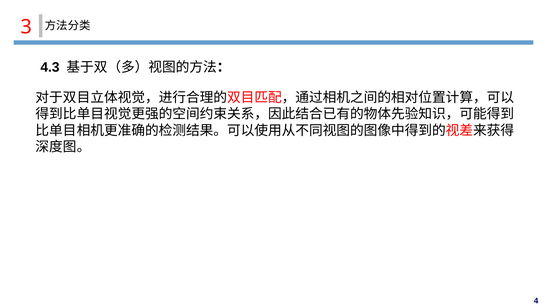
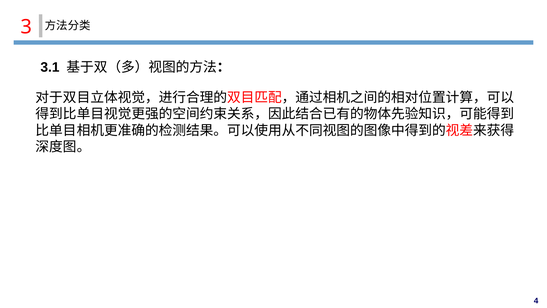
4.3: 4.3 -> 3.1 (50, 67)
